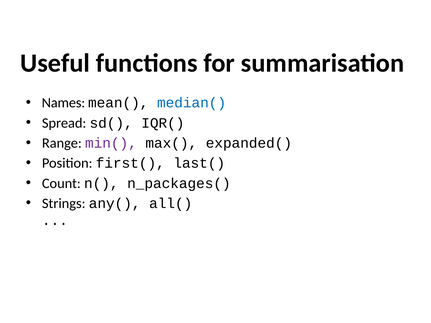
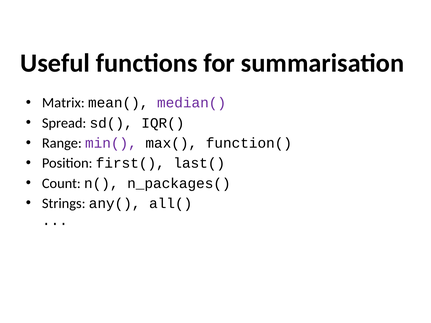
Names: Names -> Matrix (63, 103)
median( colour: blue -> purple (192, 103)
expanded(: expanded( -> function( (249, 143)
